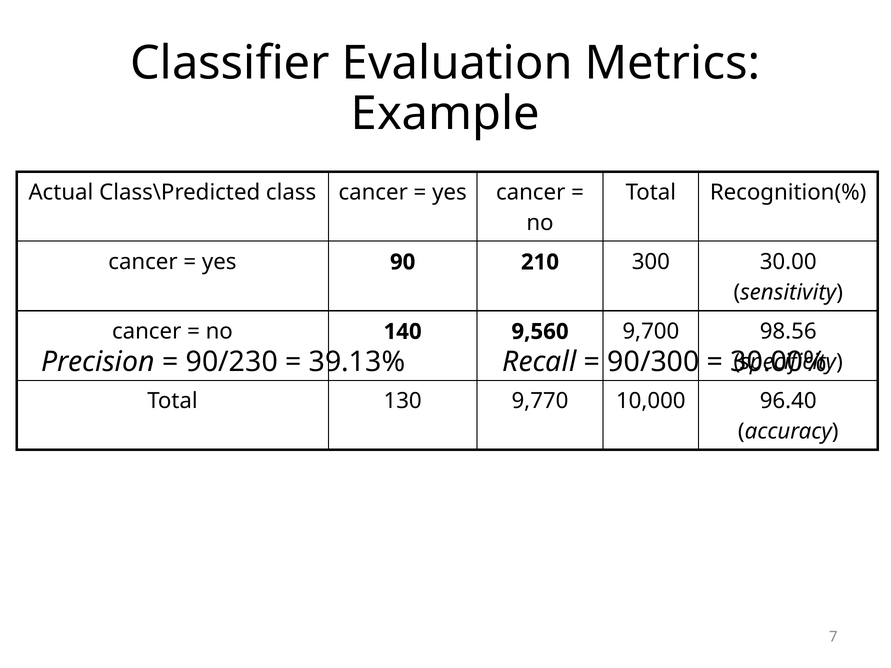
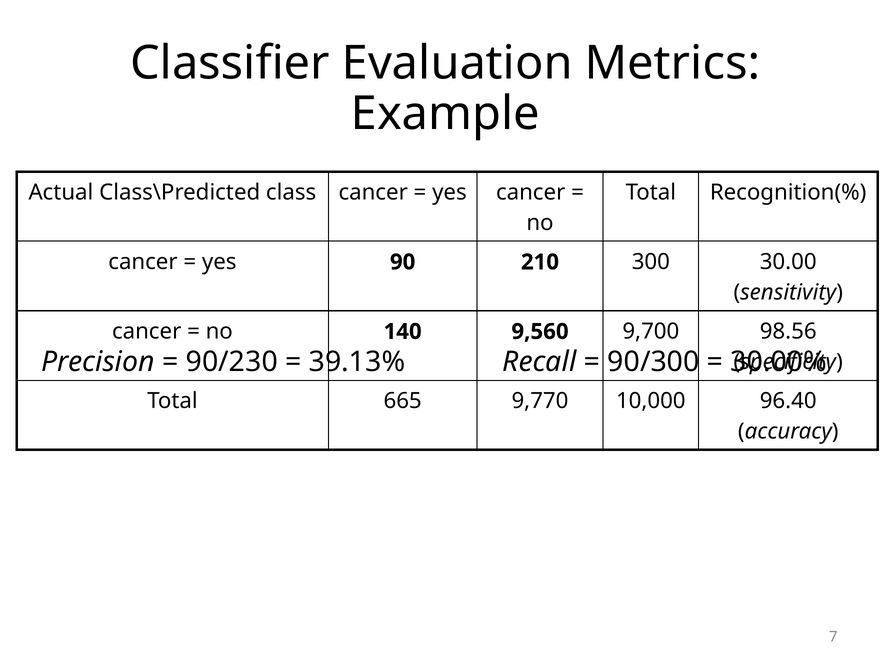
130: 130 -> 665 (403, 401)
